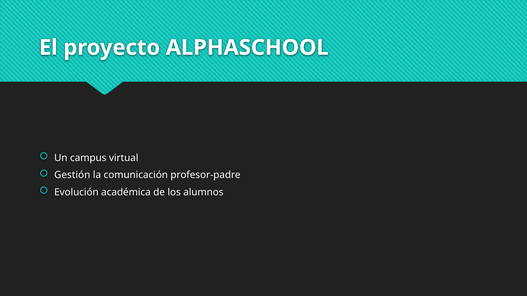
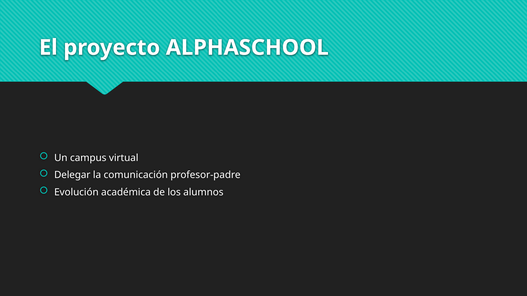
Gestión: Gestión -> Delegar (72, 175)
